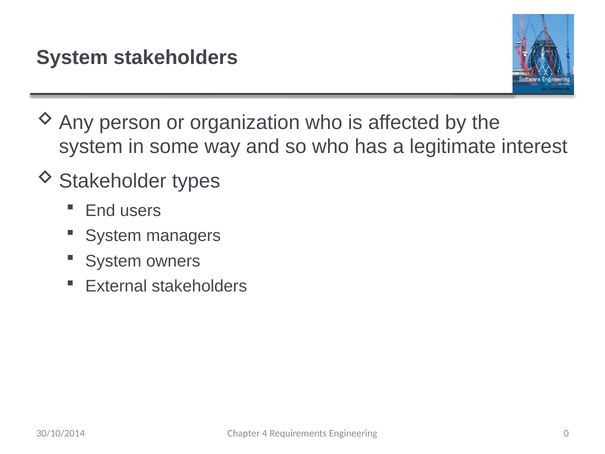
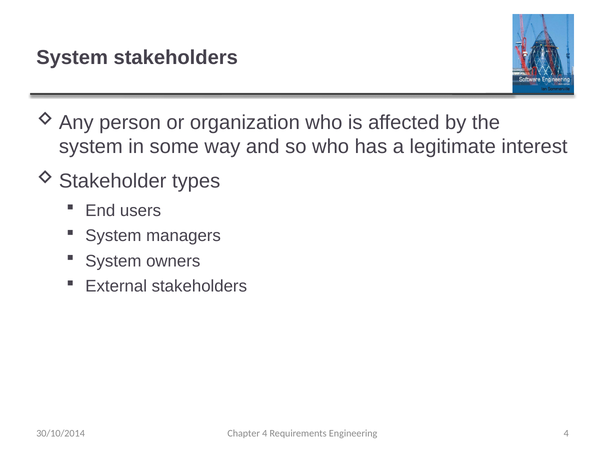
Engineering 0: 0 -> 4 (566, 433)
